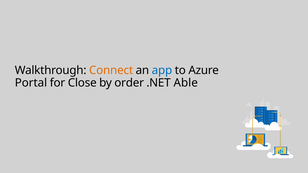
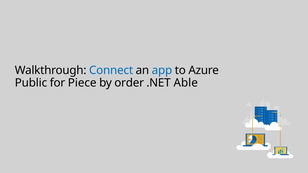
Connect colour: orange -> blue (111, 70)
Portal: Portal -> Public (31, 83)
Close: Close -> Piece (82, 83)
